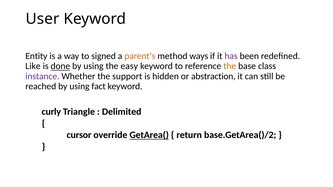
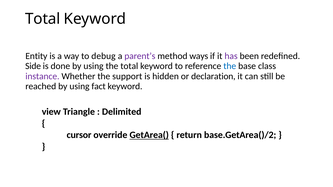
User: User -> Total (43, 19)
signed: signed -> debug (103, 56)
parent’s colour: orange -> purple (140, 56)
Like: Like -> Side (33, 66)
done underline: present -> none (60, 66)
the easy: easy -> total (129, 66)
the colour: orange -> blue (230, 66)
abstraction: abstraction -> declaration (213, 76)
curly: curly -> view (51, 112)
